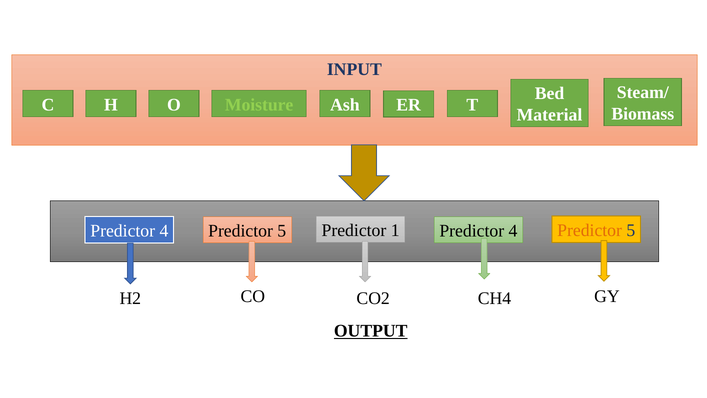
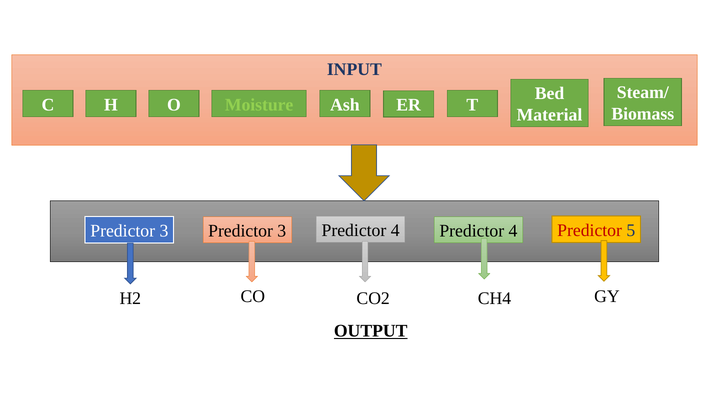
4: 4 -> 3 (164, 231)
5: 5 -> 3 (282, 231)
1: 1 -> 4 (395, 230)
Predictor colour: orange -> red (590, 230)
